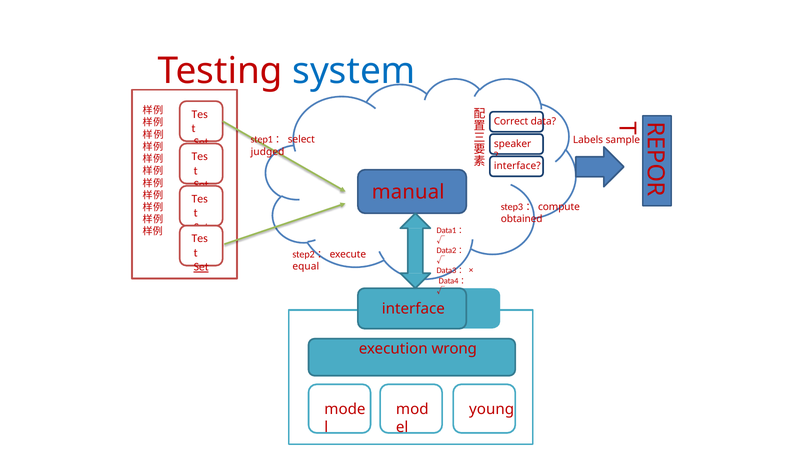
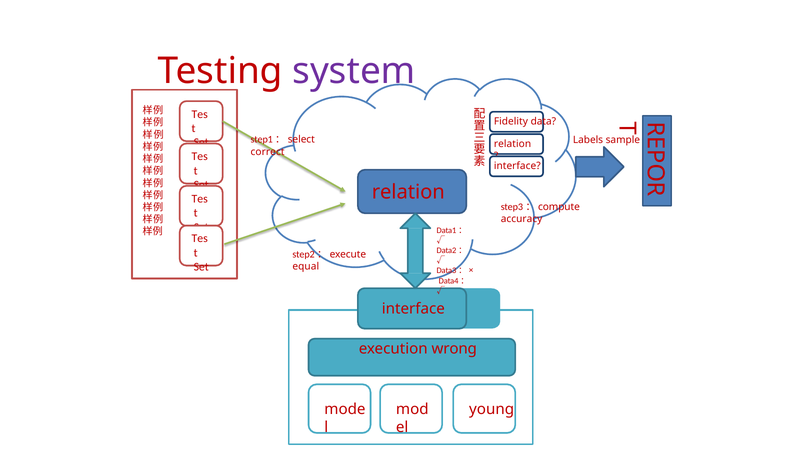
system colour: blue -> purple (354, 71)
Correct: Correct -> Fidelity (511, 122)
speaker: speaker -> relation (513, 144)
judged: judged -> correct (268, 152)
manual: manual -> relation (408, 192)
obtained: obtained -> accuracy (522, 219)
Set underline: present -> none (201, 267)
